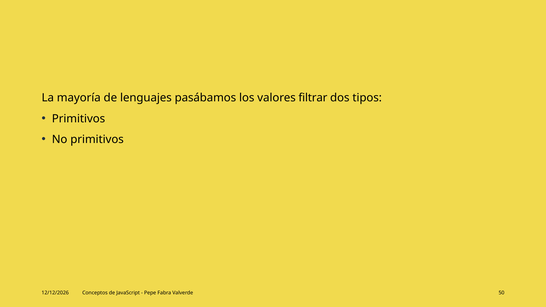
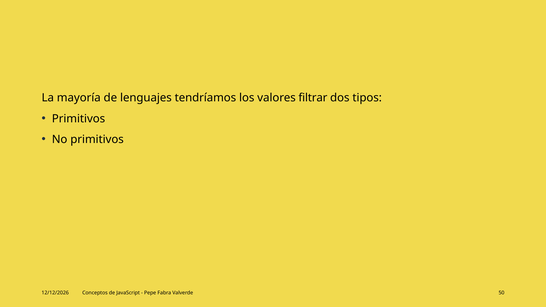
pasábamos: pasábamos -> tendríamos (205, 98)
